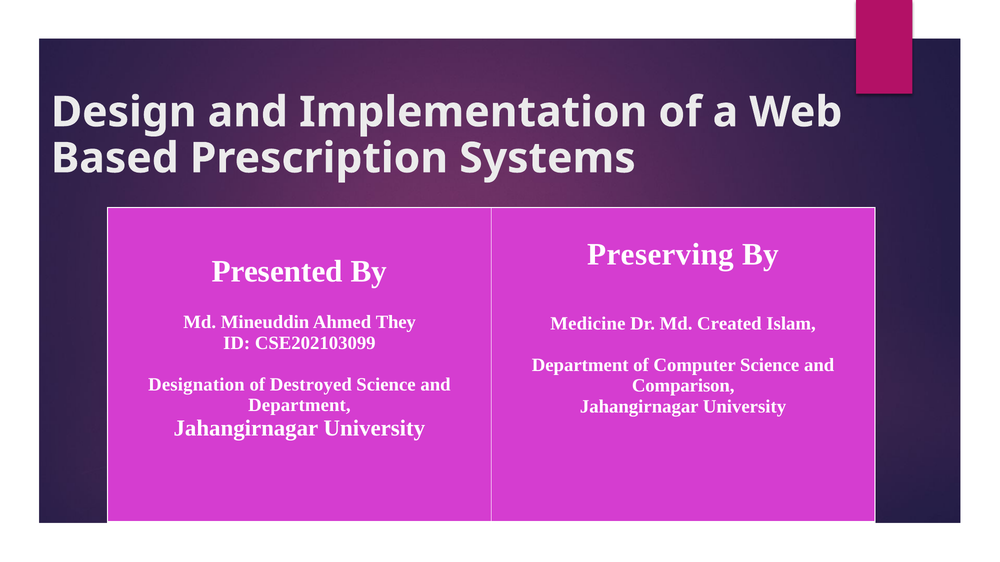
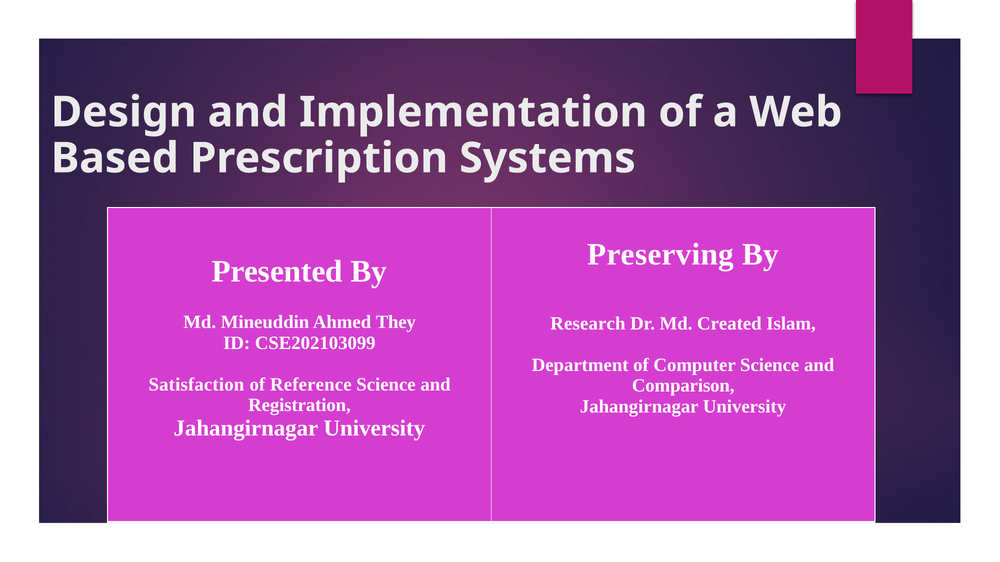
Medicine: Medicine -> Research (588, 324)
Designation: Designation -> Satisfaction (196, 385)
Destroyed: Destroyed -> Reference (311, 385)
Department: Department -> Registration (300, 405)
